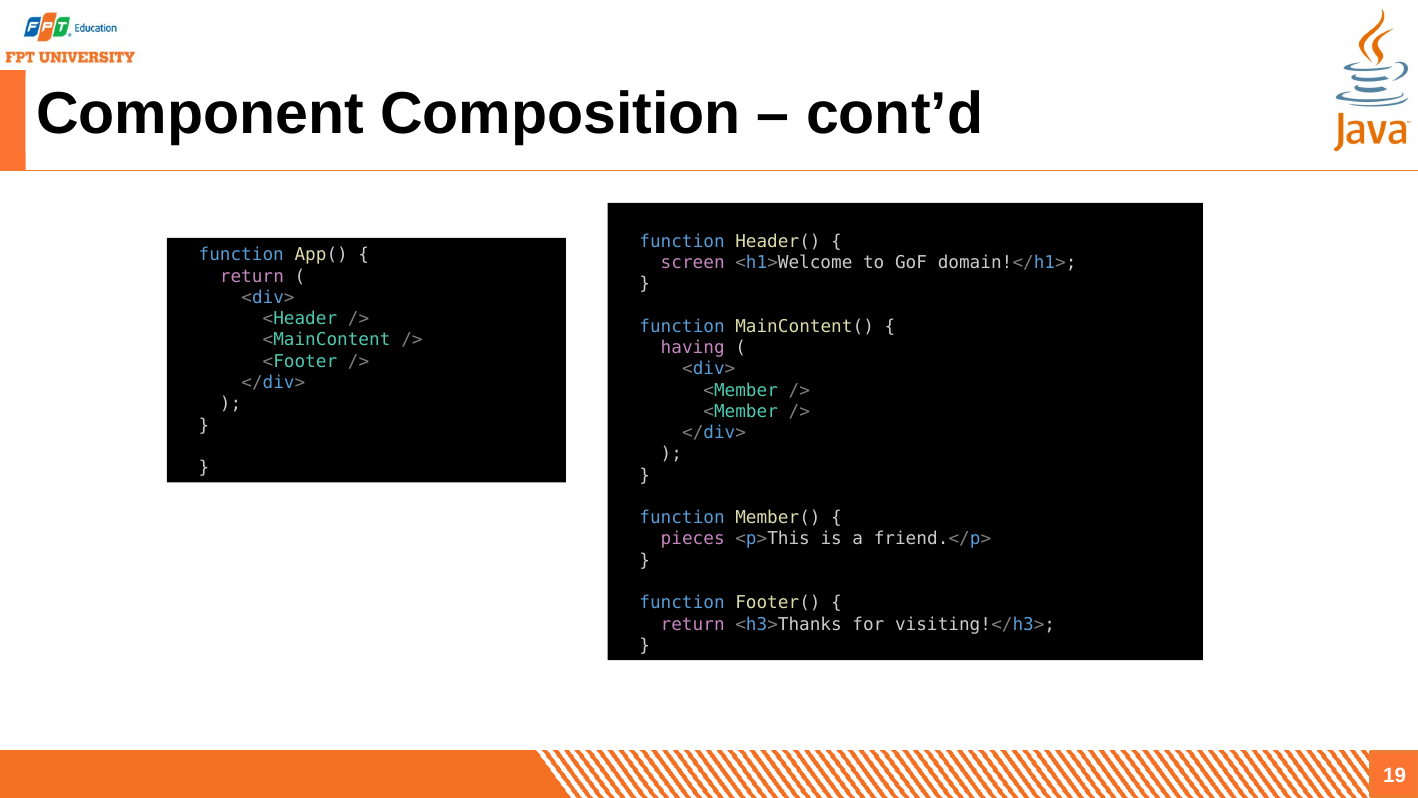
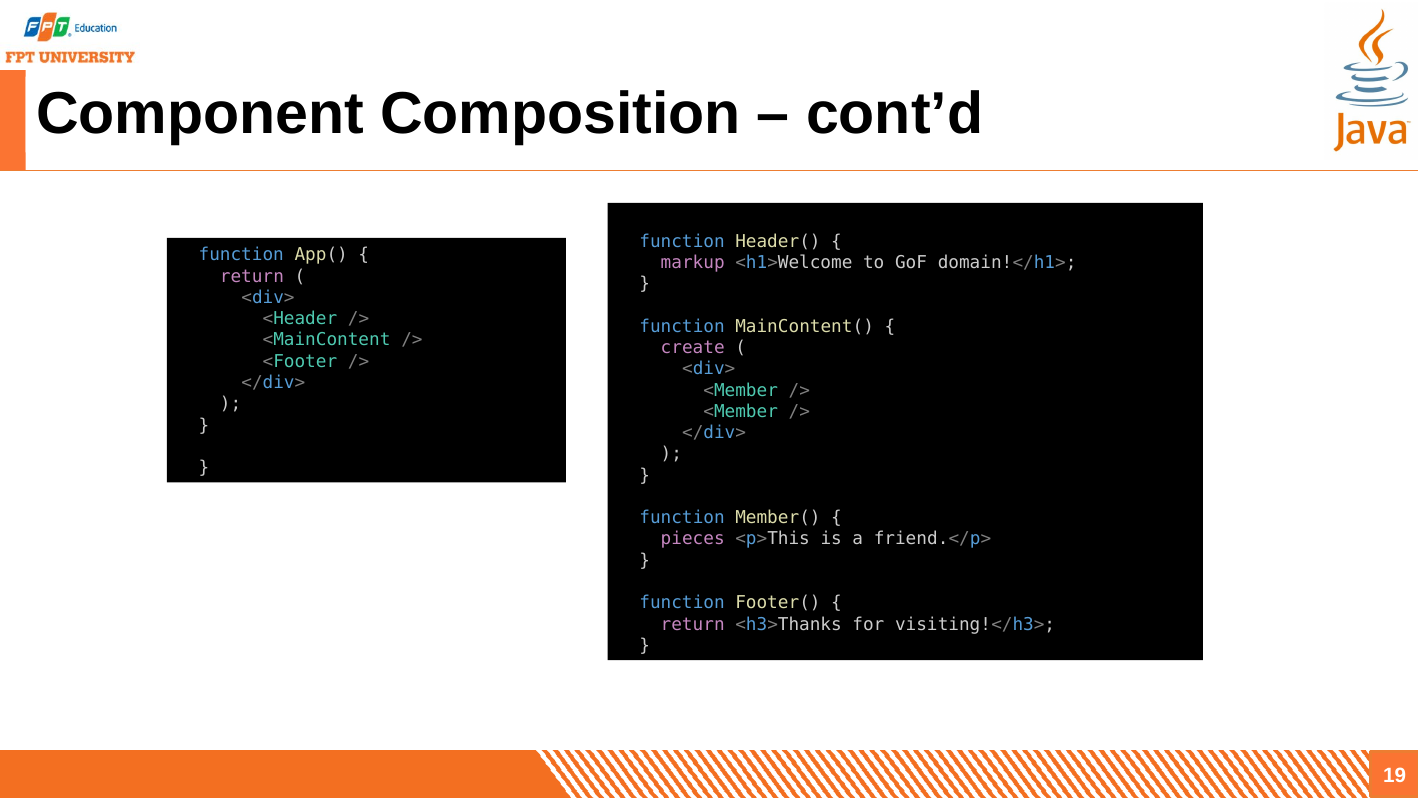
screen: screen -> markup (693, 262)
having: having -> create (693, 347)
